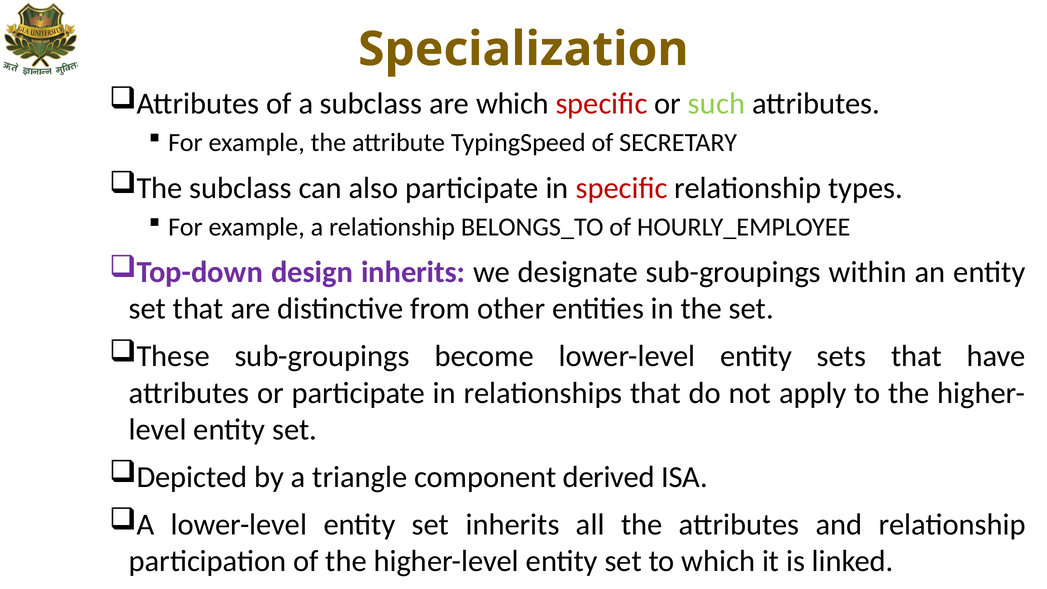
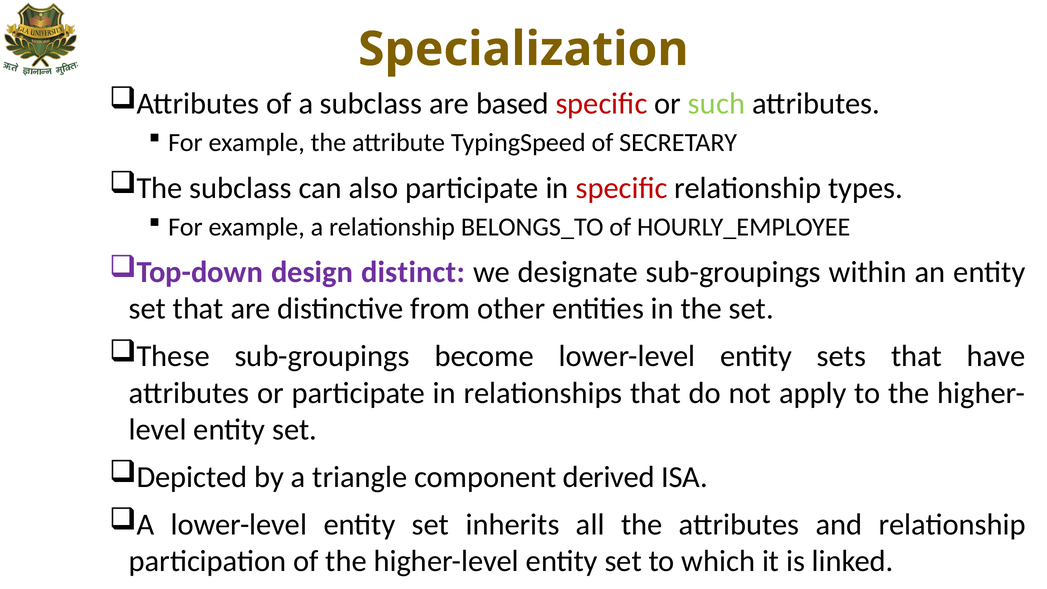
are which: which -> based (512, 104)
design inherits: inherits -> distinct (413, 272)
